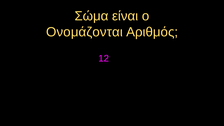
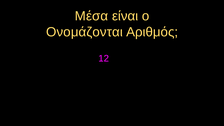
Σώμα: Σώμα -> Μέσα (91, 16)
